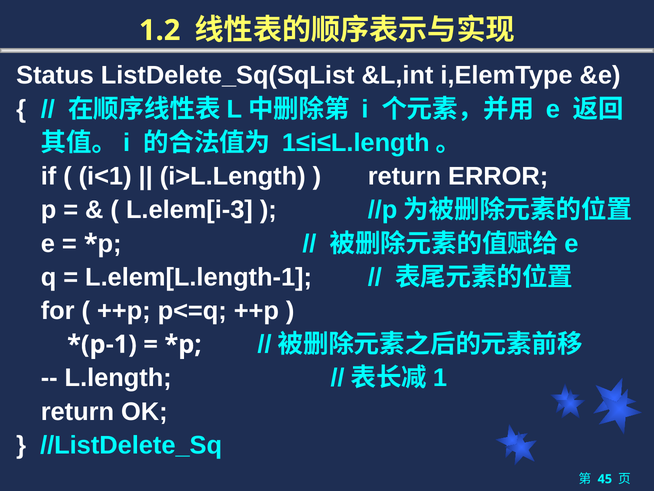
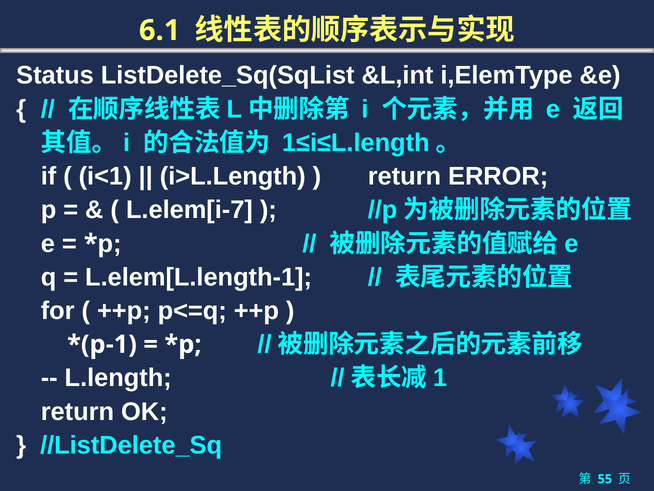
1.2: 1.2 -> 6.1 (160, 30)
L.elem[i-3: L.elem[i-3 -> L.elem[i-7 (189, 210)
45: 45 -> 55 (605, 479)
